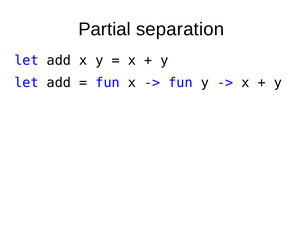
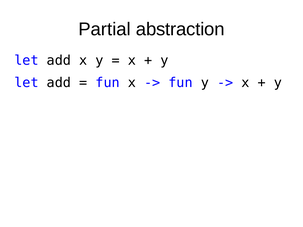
separation: separation -> abstraction (180, 29)
